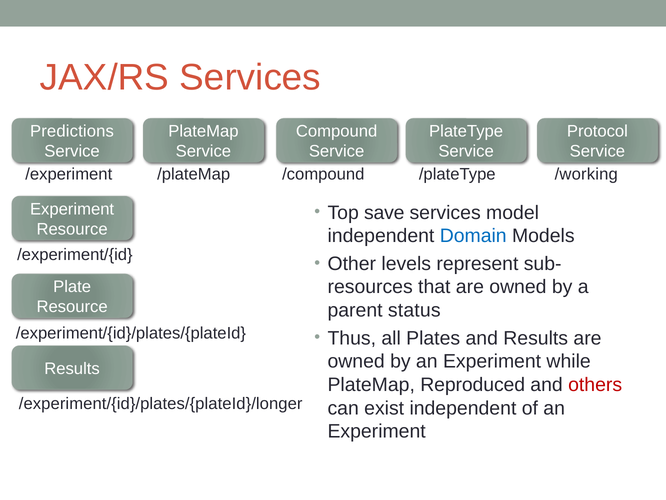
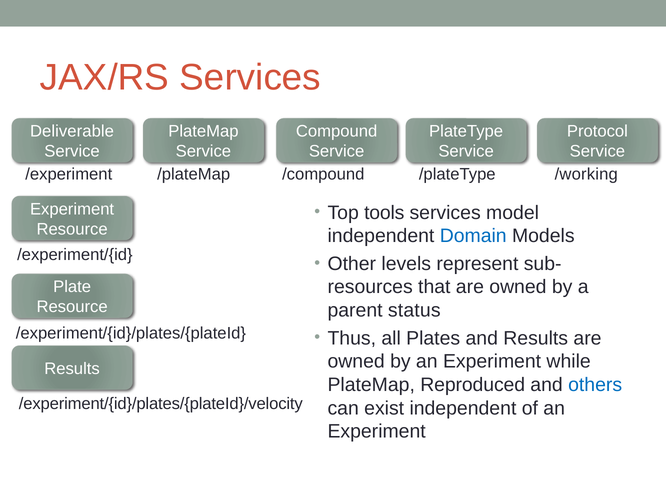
Predictions: Predictions -> Deliverable (72, 131)
save: save -> tools (384, 212)
others colour: red -> blue (595, 384)
/experiment/{id}/plates/{plateId}/longer: /experiment/{id}/plates/{plateId}/longer -> /experiment/{id}/plates/{plateId}/velocity (161, 403)
